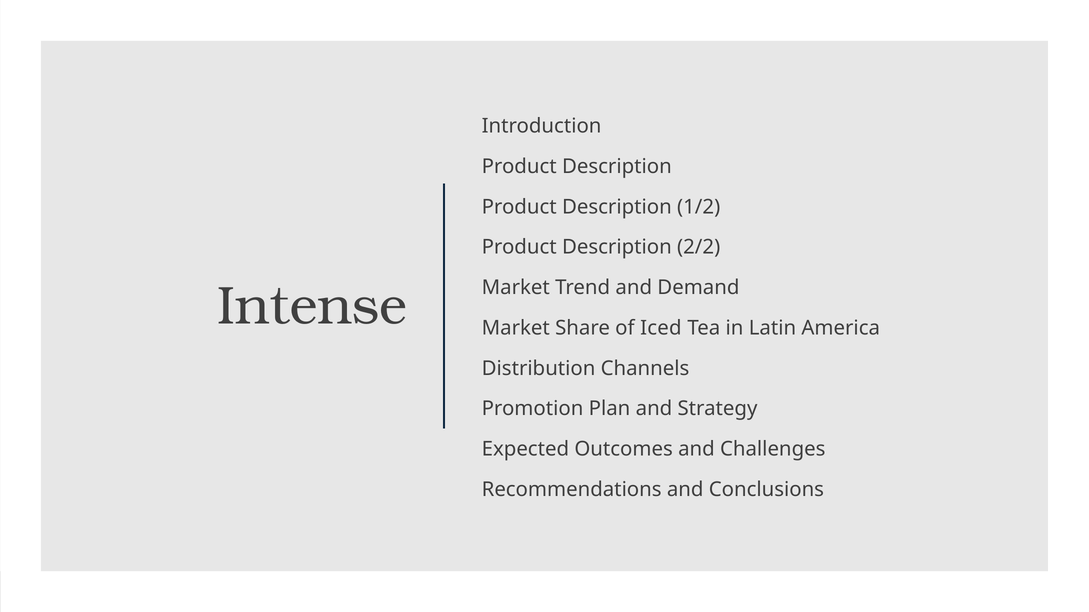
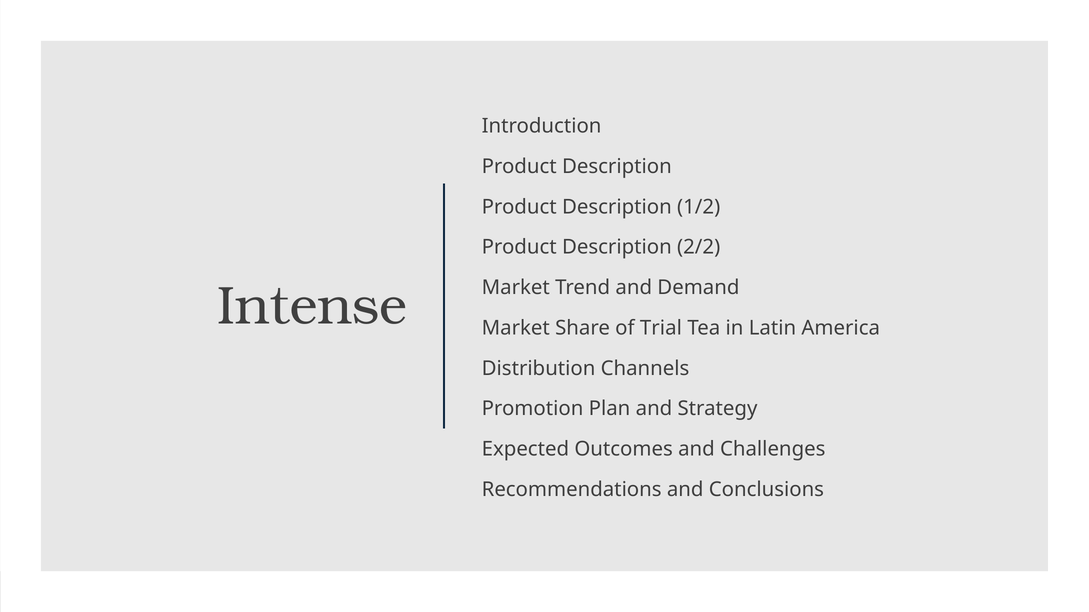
Iced: Iced -> Trial (661, 328)
